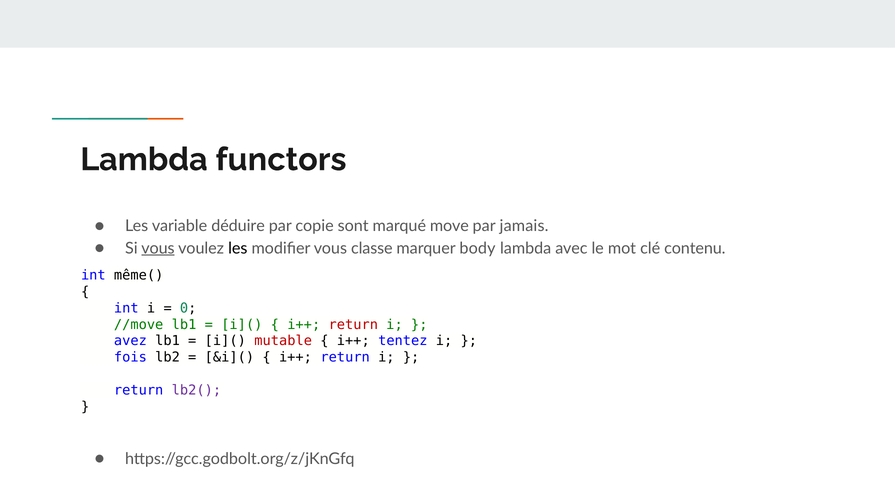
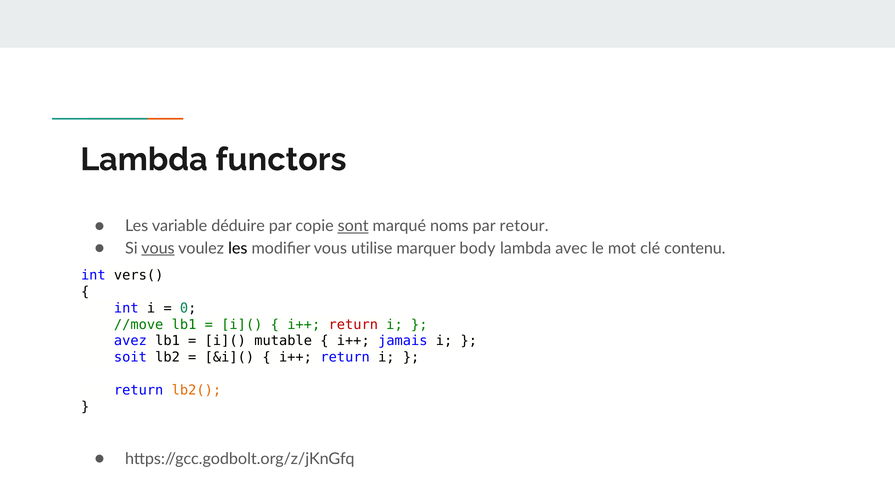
sont underline: none -> present (353, 226)
move: move -> noms (449, 226)
jamais: jamais -> retour (524, 226)
classe: classe -> utilise (372, 248)
même(: même( -> vers( (139, 276)
mutable colour: red -> black (283, 341)
tentez: tentez -> jamais (403, 341)
fois: fois -> soit (130, 358)
lb2( colour: purple -> orange (196, 390)
